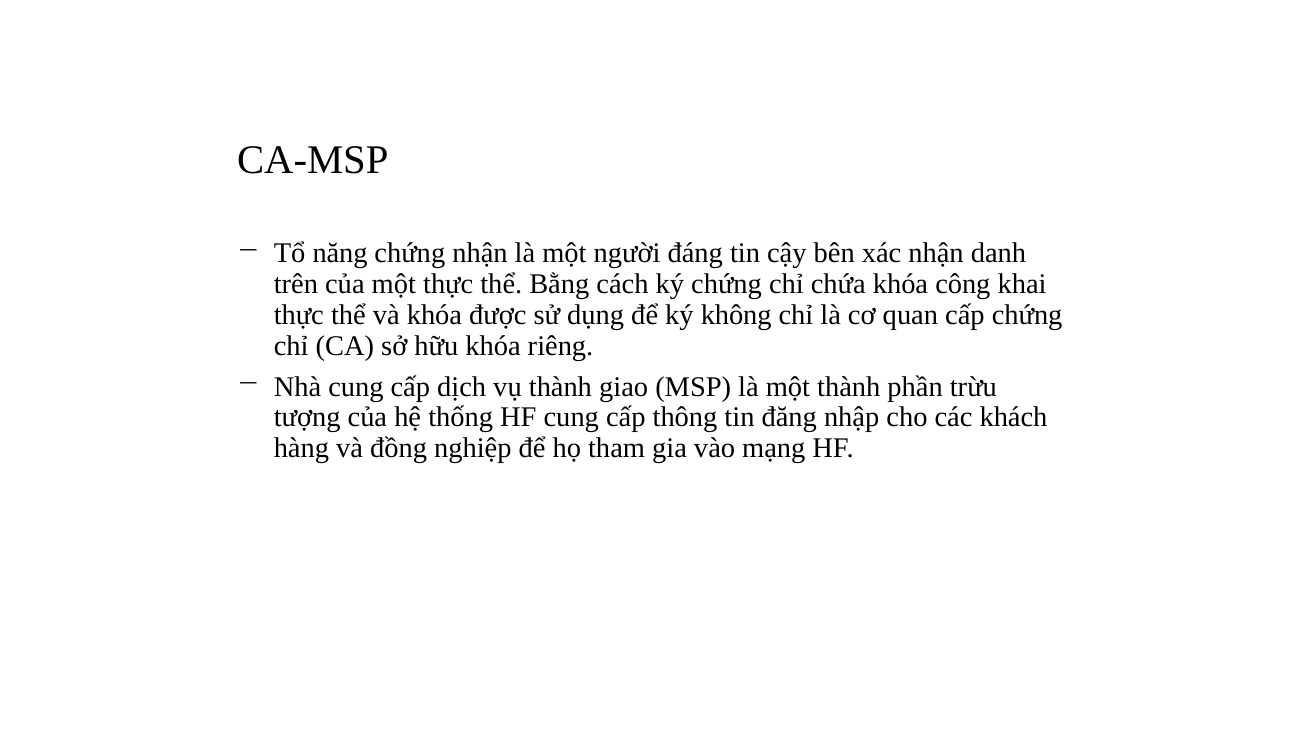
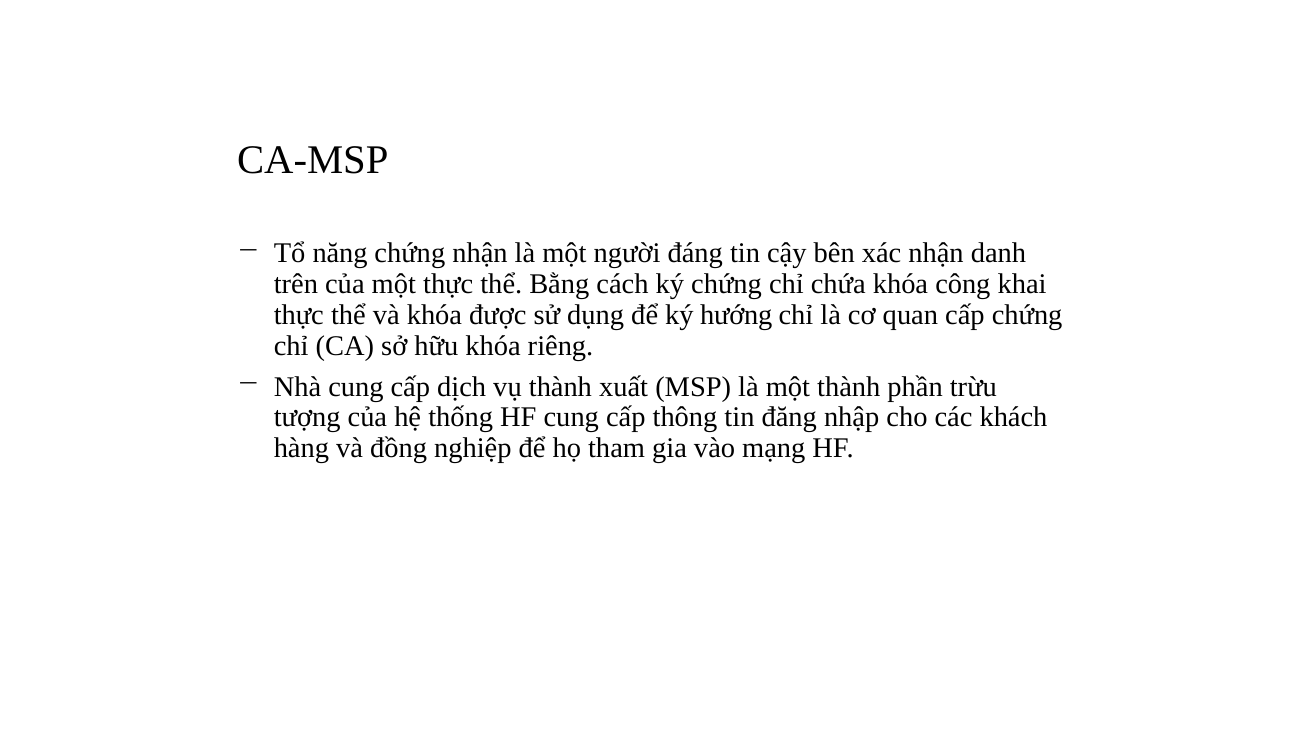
không: không -> hướng (736, 315)
giao: giao -> xuất (624, 387)
